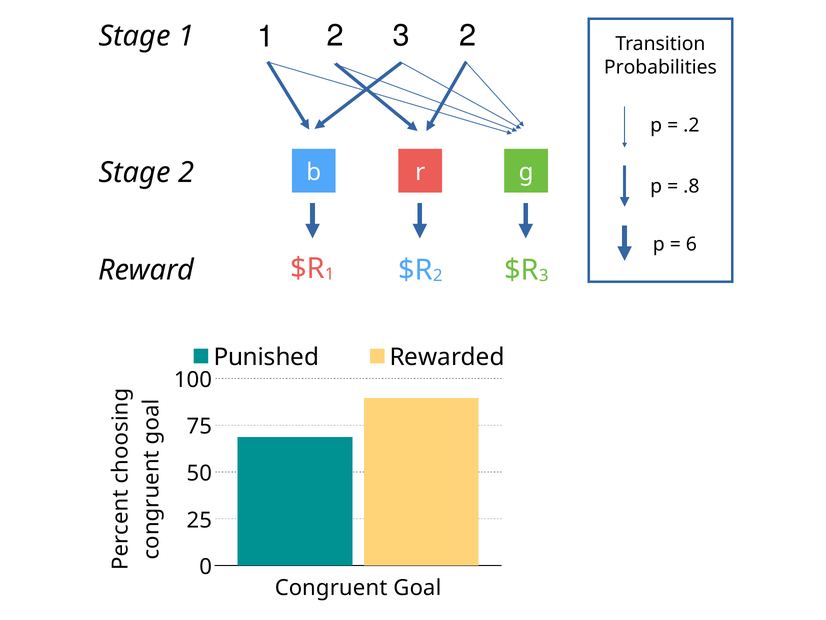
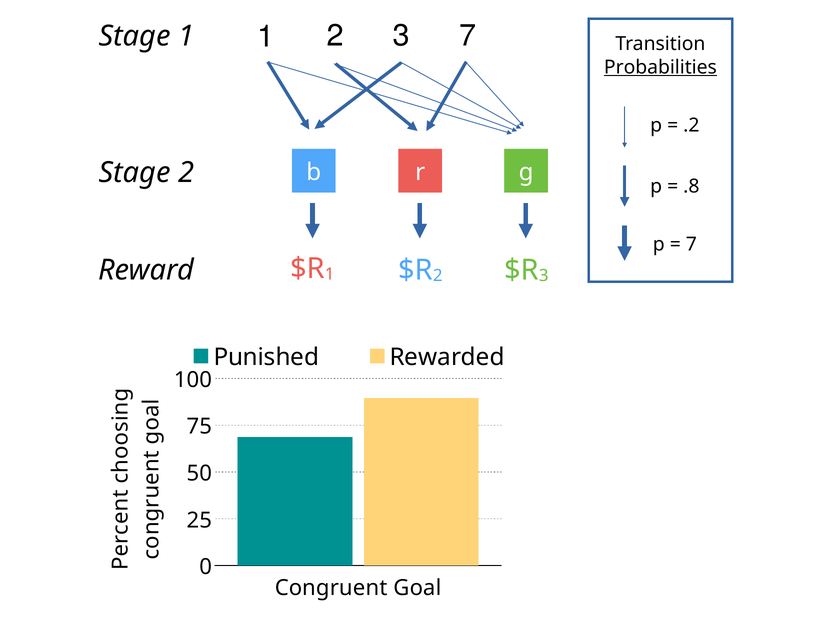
2 2: 2 -> 7 (468, 36)
Probabilities underline: none -> present (660, 67)
6: 6 -> 7 (691, 244)
